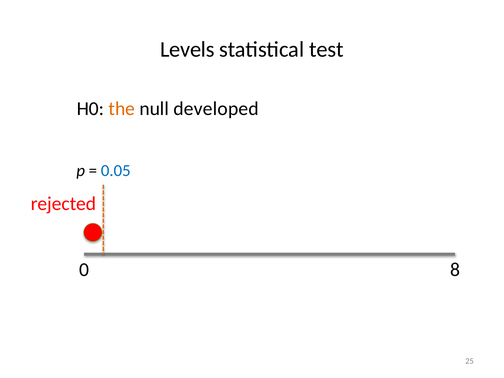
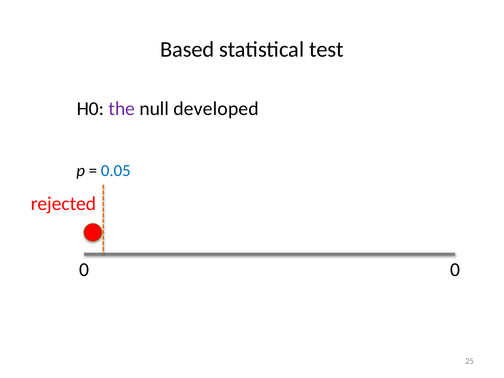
Levels: Levels -> Based (187, 49)
the colour: orange -> purple (122, 109)
0 8: 8 -> 0 (455, 270)
